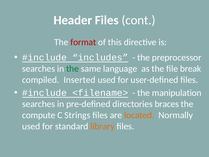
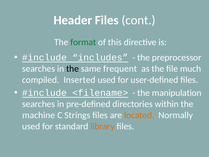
format colour: red -> green (83, 42)
the colour: green -> black (73, 69)
language: language -> frequent (120, 69)
break: break -> much (191, 69)
braces: braces -> within (167, 104)
compute: compute -> machine (39, 115)
